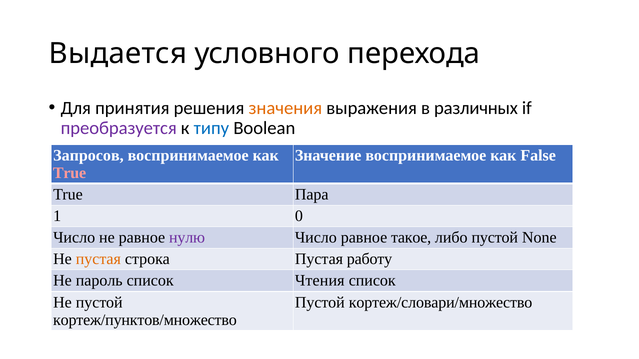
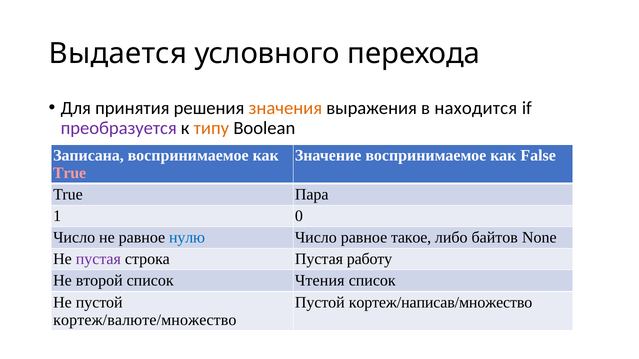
различных: различных -> находится (476, 108)
типу colour: blue -> orange (211, 128)
Запросов: Запросов -> Записана (88, 156)
нулю colour: purple -> blue (187, 238)
либо пустой: пустой -> байтов (495, 238)
пустая colour: orange -> purple (98, 259)
пароль: пароль -> второй (99, 281)
кортеж/словари/множество: кортеж/словари/множество -> кортеж/написав/множество (441, 303)
кортеж/пунктов/множество: кортеж/пунктов/множество -> кортеж/валюте/множество (145, 320)
